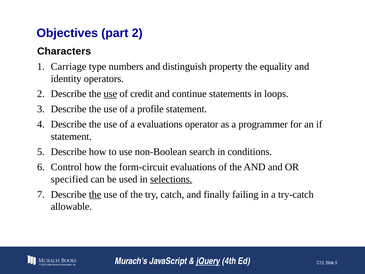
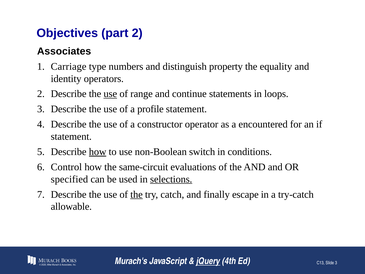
Characters: Characters -> Associates (64, 51)
credit: credit -> range (142, 94)
a evaluations: evaluations -> constructor (160, 124)
programmer: programmer -> encountered (263, 124)
how underline: none -> present (98, 152)
search: search -> switch (202, 152)
form-circuit: form-circuit -> same-circuit (144, 167)
the underline: present -> none (95, 194)
the underline: none -> present (137, 194)
failing: failing -> escape (245, 194)
